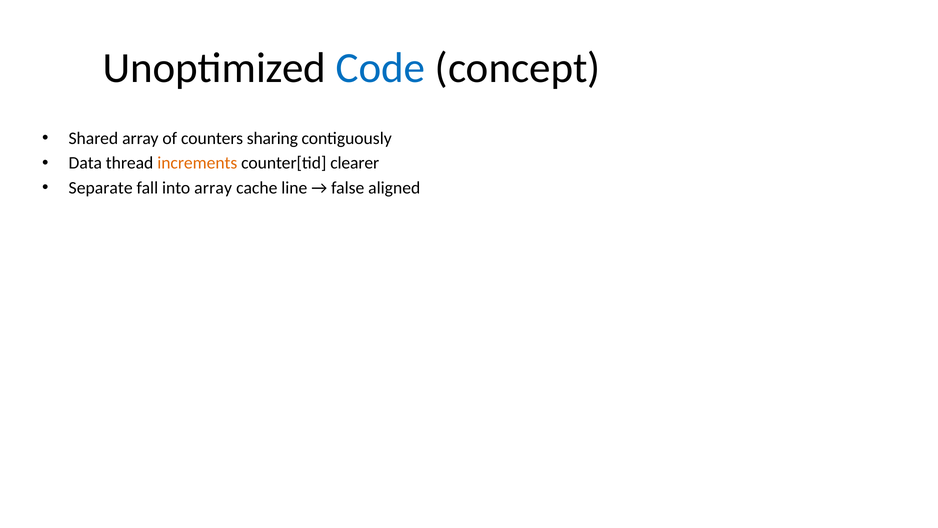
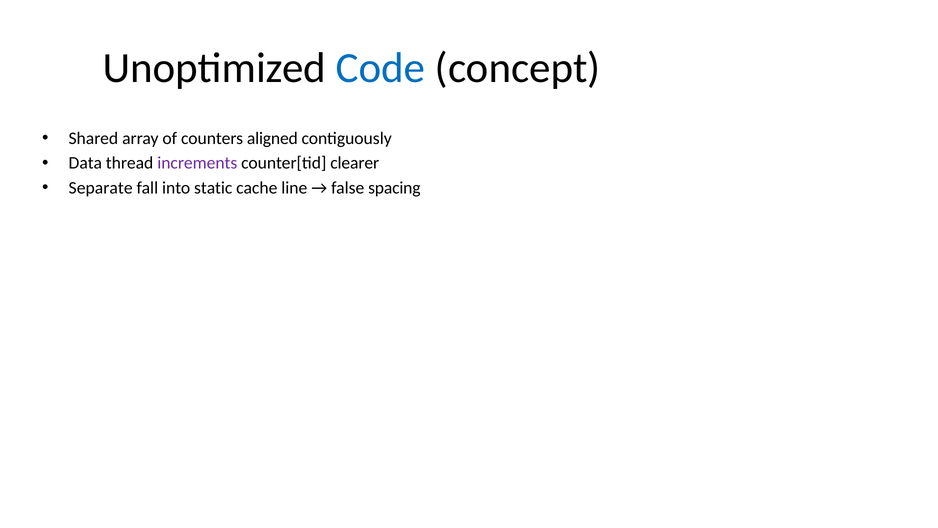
sharing: sharing -> aligned (272, 138)
increments colour: orange -> purple (197, 163)
into array: array -> static (213, 188)
aligned: aligned -> spacing (394, 188)
